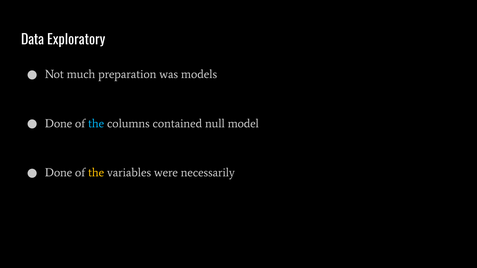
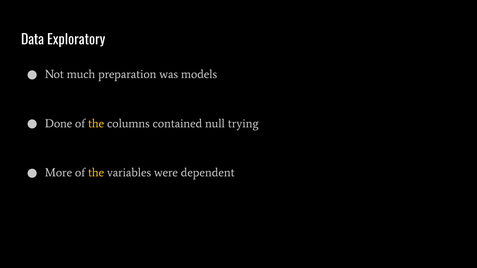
the colour: light blue -> yellow (96, 124)
model: model -> trying (243, 124)
Done: Done -> More (58, 173)
necessarily: necessarily -> dependent (208, 173)
